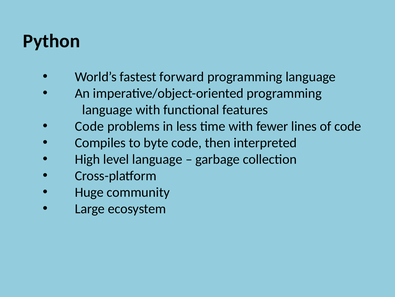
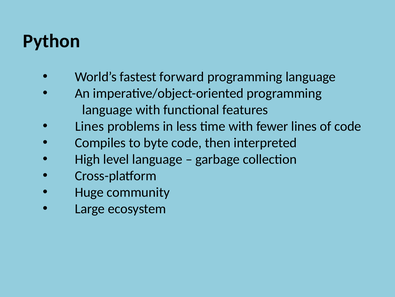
Code: Code -> Lines (89, 126)
